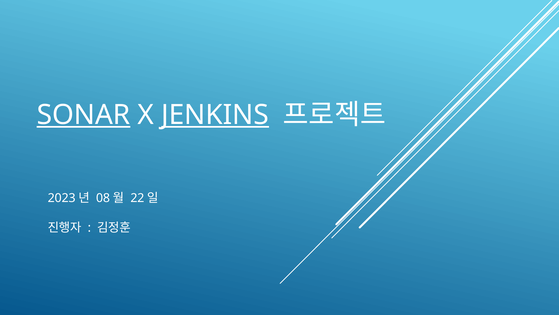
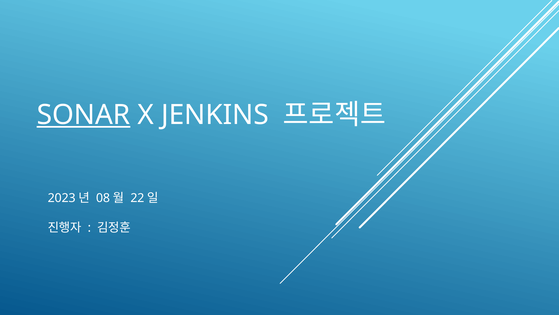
JENKINS underline: present -> none (215, 115)
